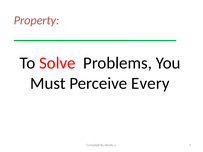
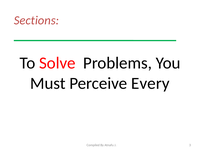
Property: Property -> Sections (36, 20)
